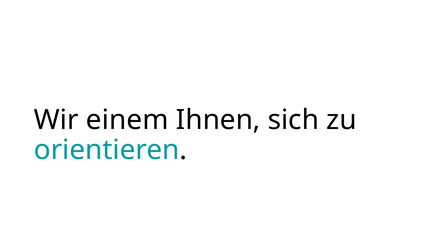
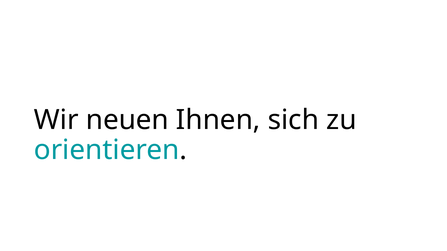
einem: einem -> neuen (127, 120)
